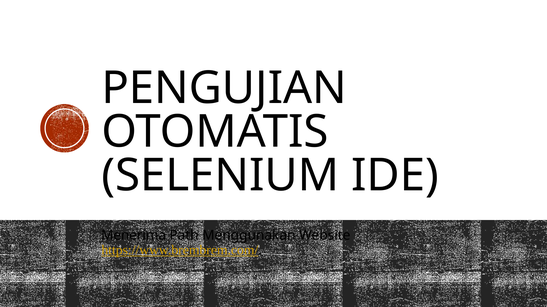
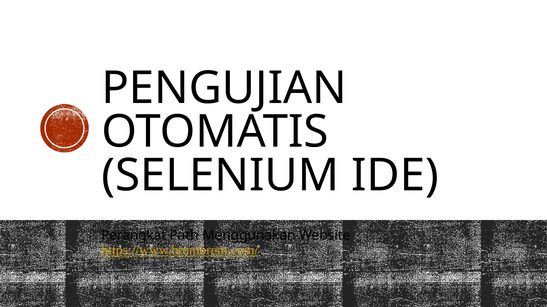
Menerima: Menerima -> Perangkat (134, 236)
